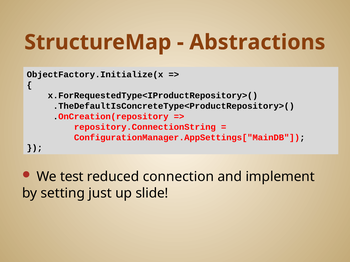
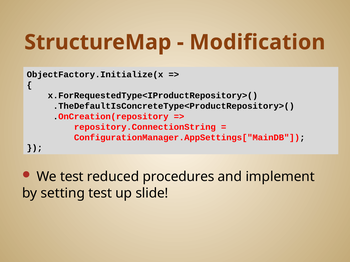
Abstractions: Abstractions -> Modification (257, 42)
connection: connection -> procedures (179, 177)
setting just: just -> test (100, 193)
